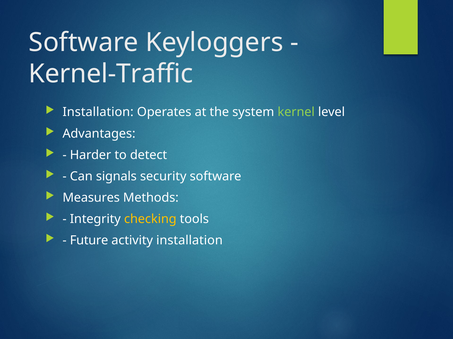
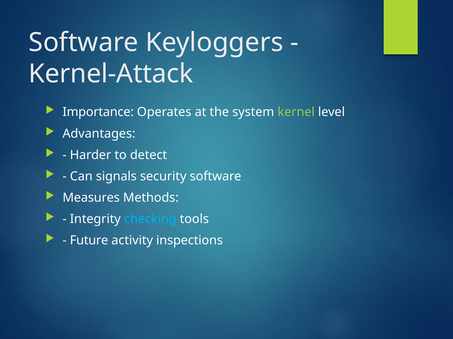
Kernel-Traffic: Kernel-Traffic -> Kernel-Attack (111, 74)
Installation: Installation -> Importance (98, 112)
checking colour: yellow -> light blue (150, 220)
activity installation: installation -> inspections (190, 241)
